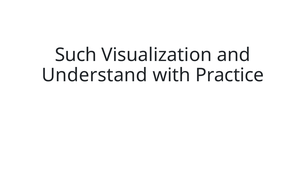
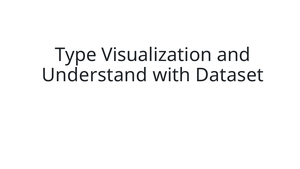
Such: Such -> Type (76, 55)
Practice: Practice -> Dataset (230, 75)
